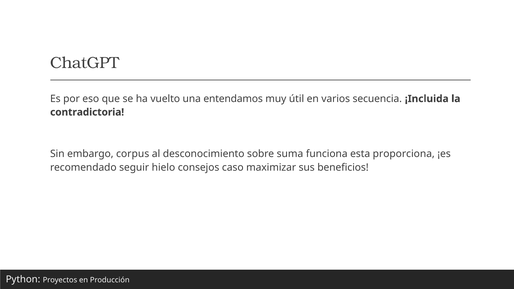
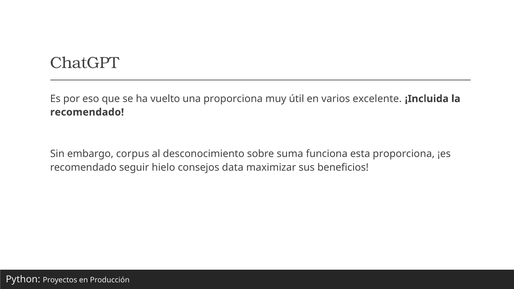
una entendamos: entendamos -> proporciona (233, 99)
secuencia: secuencia -> excelente (377, 99)
contradictoria: contradictoria -> recomendado (87, 112)
caso: caso -> data (233, 167)
